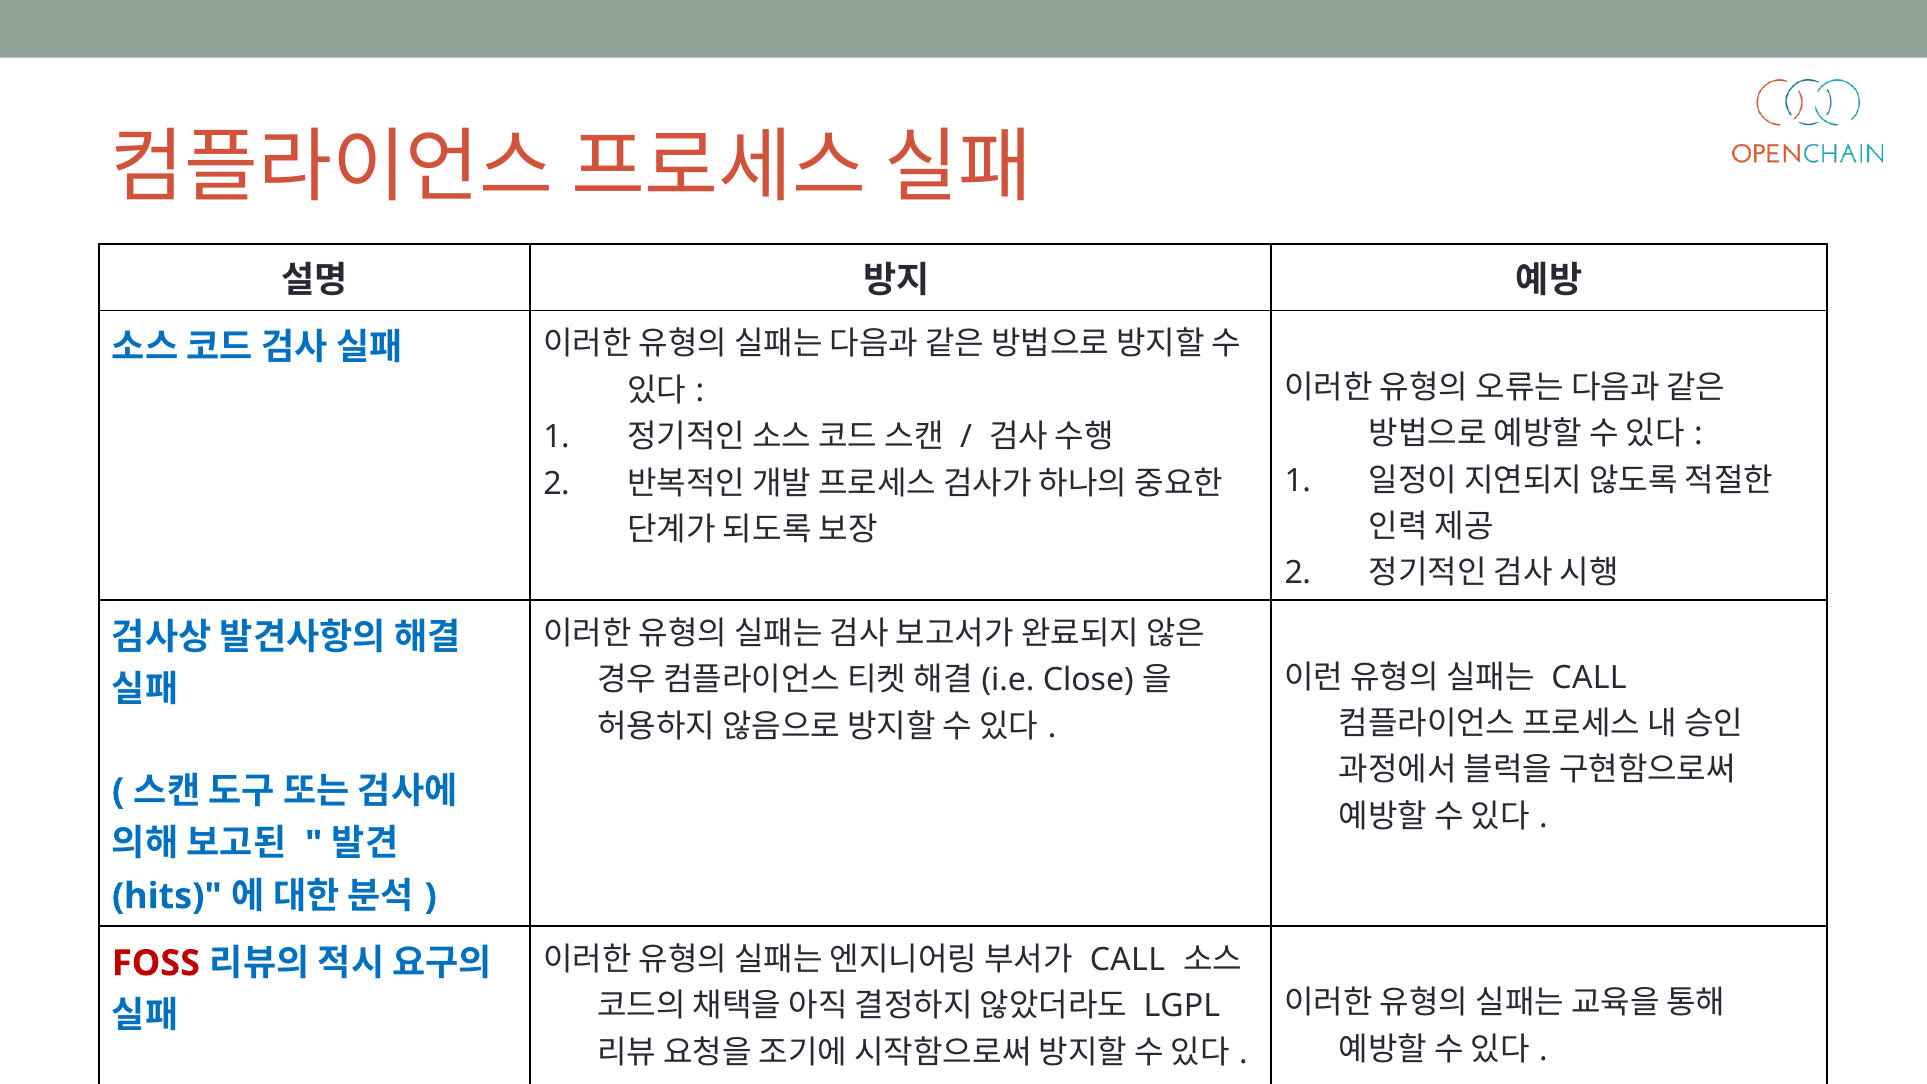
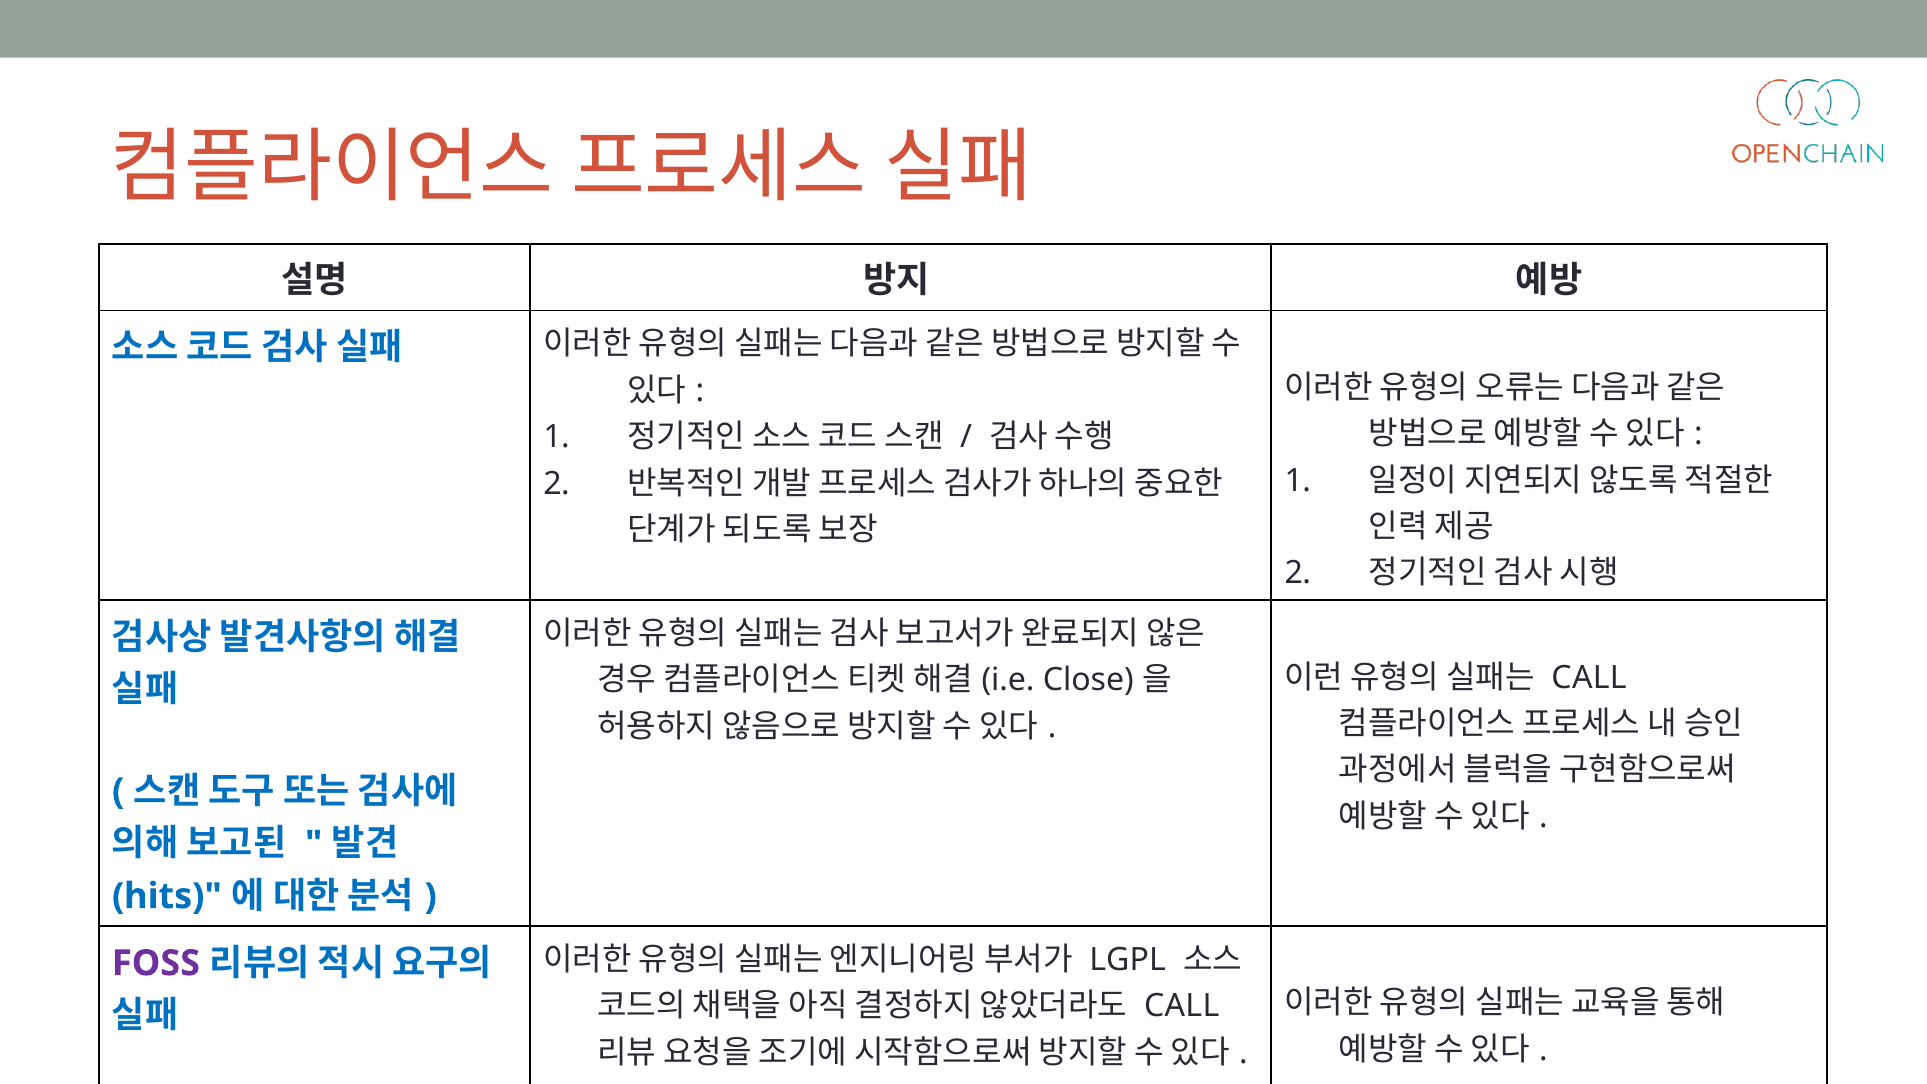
CALL: CALL -> LGPL (1128, 960)
FOSS colour: red -> purple (156, 963)
LGPL: LGPL -> CALL (1182, 1006)
